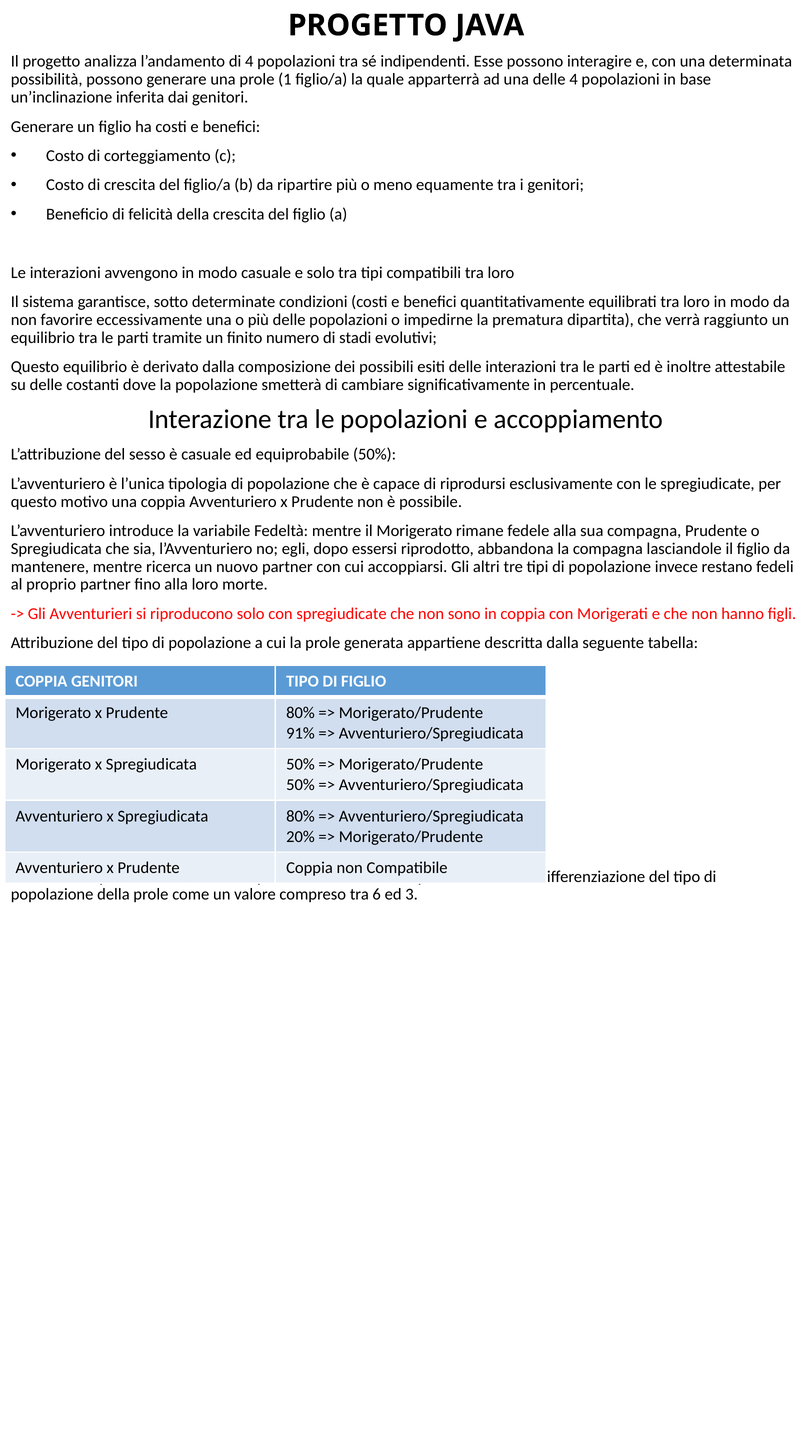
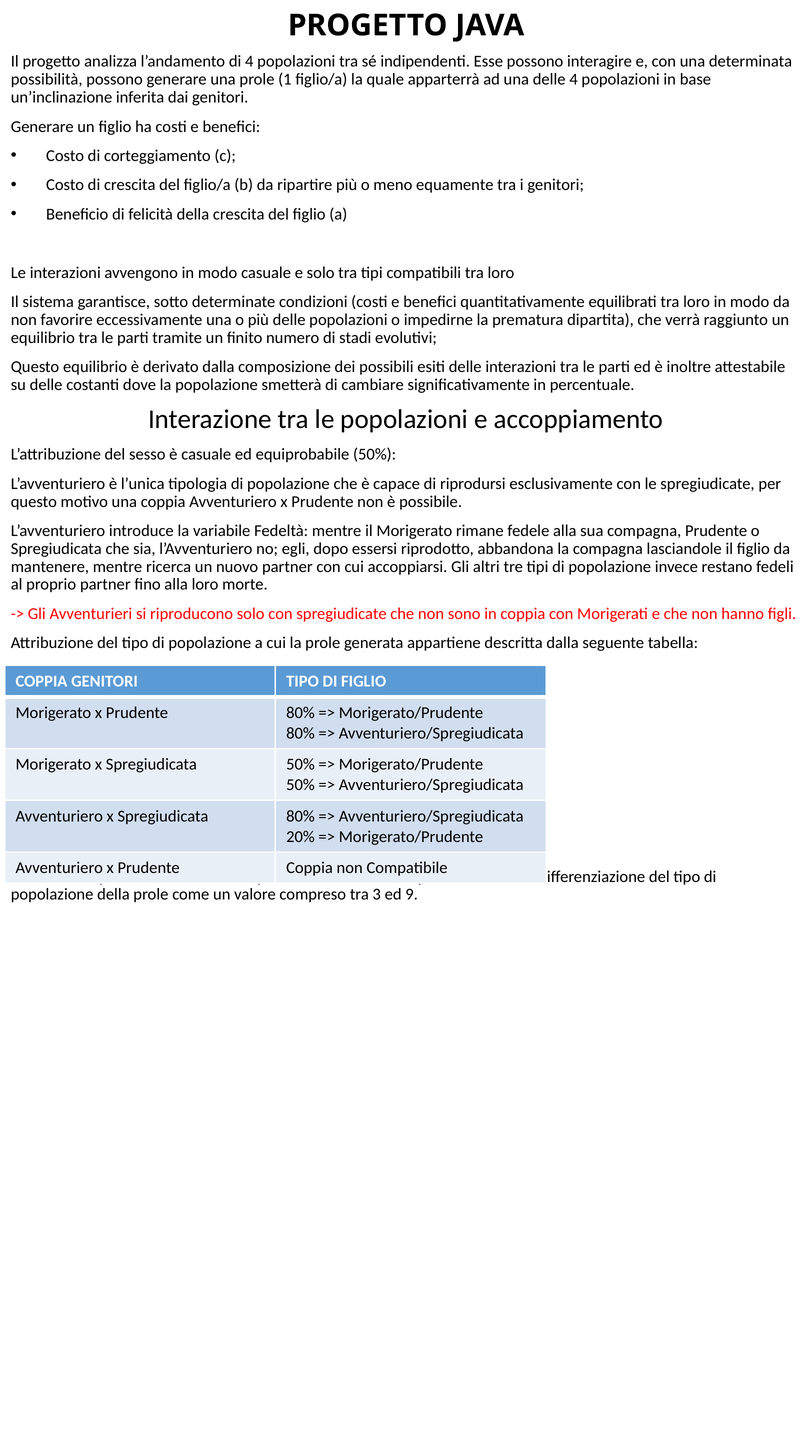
91%: 91% -> 80% (300, 733)
6: 6 -> 3 (377, 894)
3: 3 -> 9 (412, 894)
